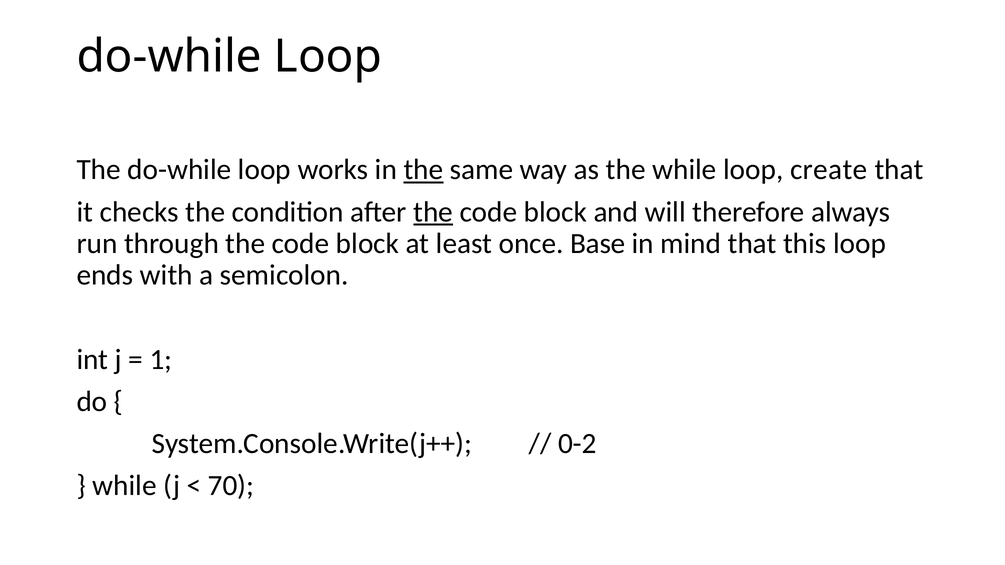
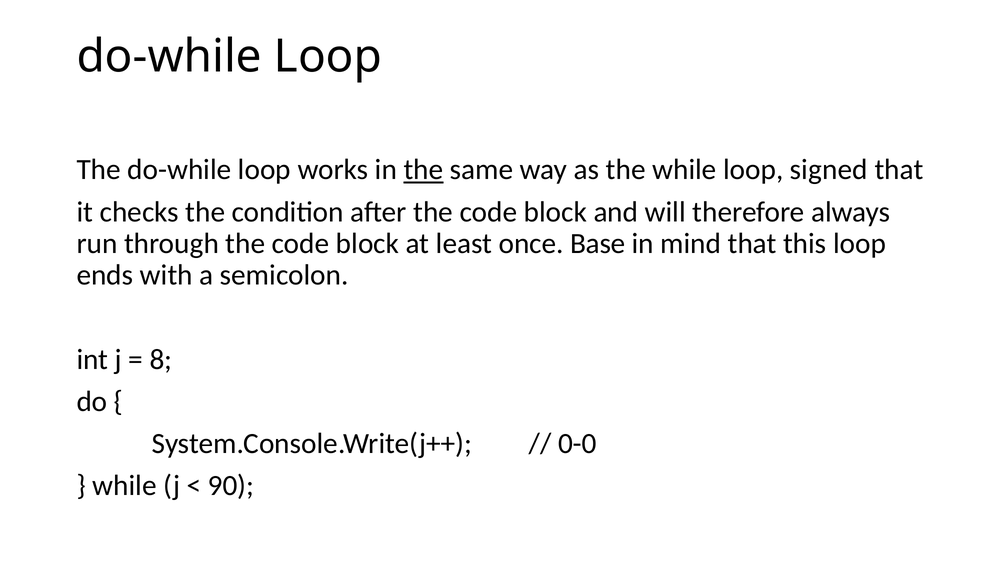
create: create -> signed (829, 170)
the underline: present -> none (433, 212)
1: 1 -> 8 (161, 360)
0-2: 0-2 -> 0-0 (577, 444)
70: 70 -> 90 (231, 486)
